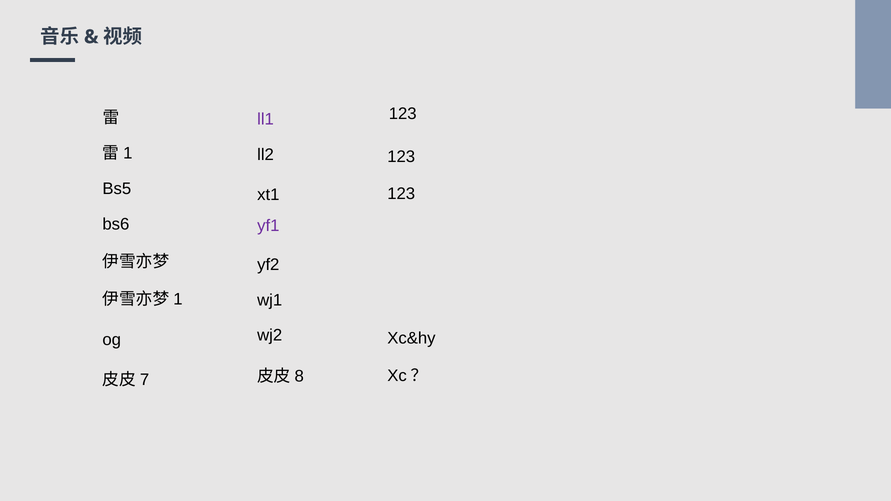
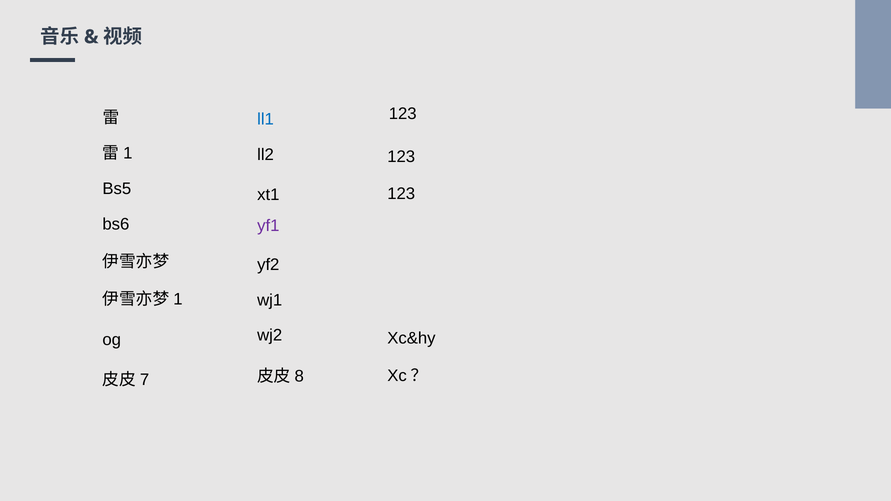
ll1 colour: purple -> blue (266, 119)
